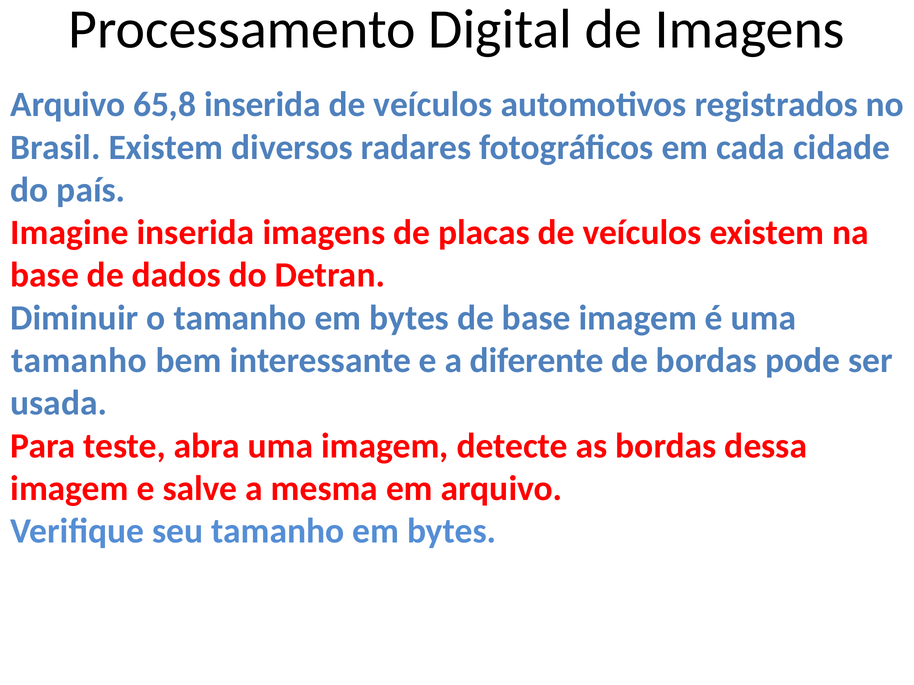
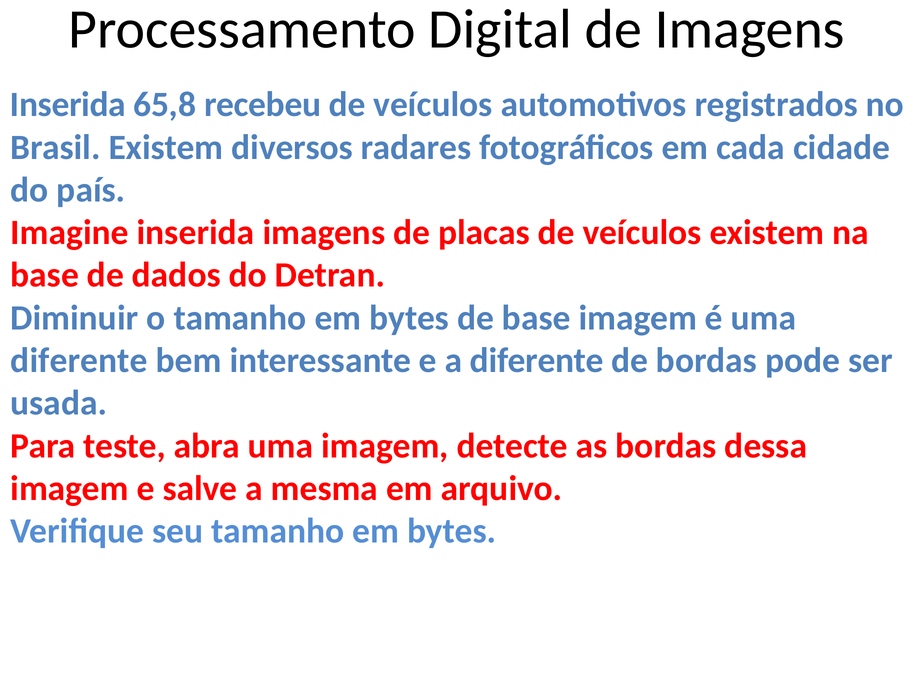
Arquivo: Arquivo -> Inserida (68, 105)
65,8 inserida: inserida -> recebeu (263, 105)
tamanho: tamanho -> diferente (79, 361)
